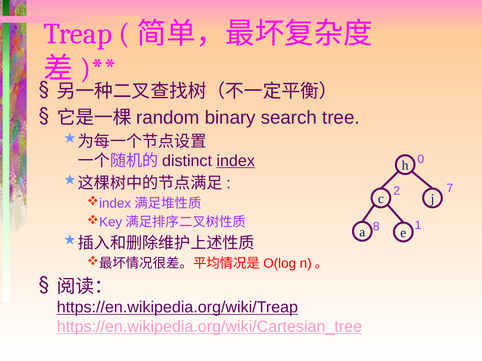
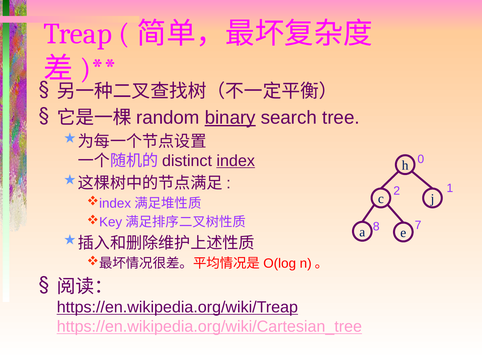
binary underline: none -> present (230, 118)
7: 7 -> 1 (450, 188)
1: 1 -> 7 (418, 226)
